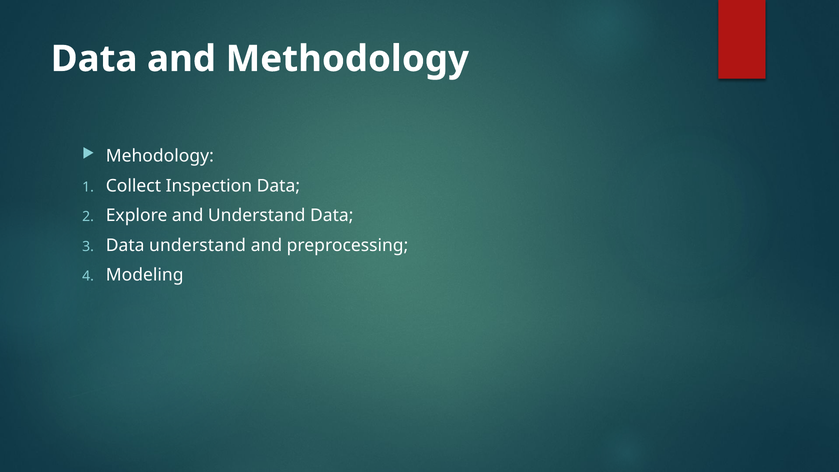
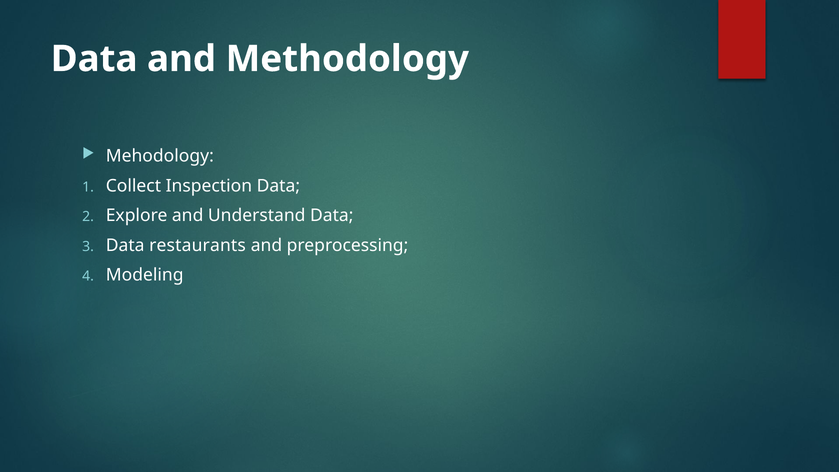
Data understand: understand -> restaurants (198, 245)
